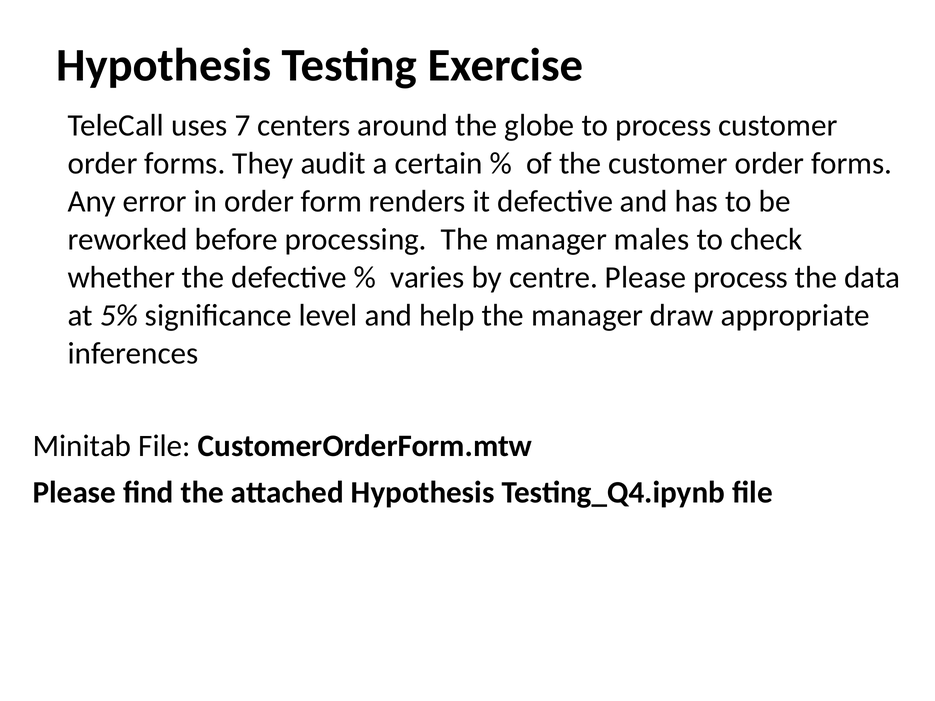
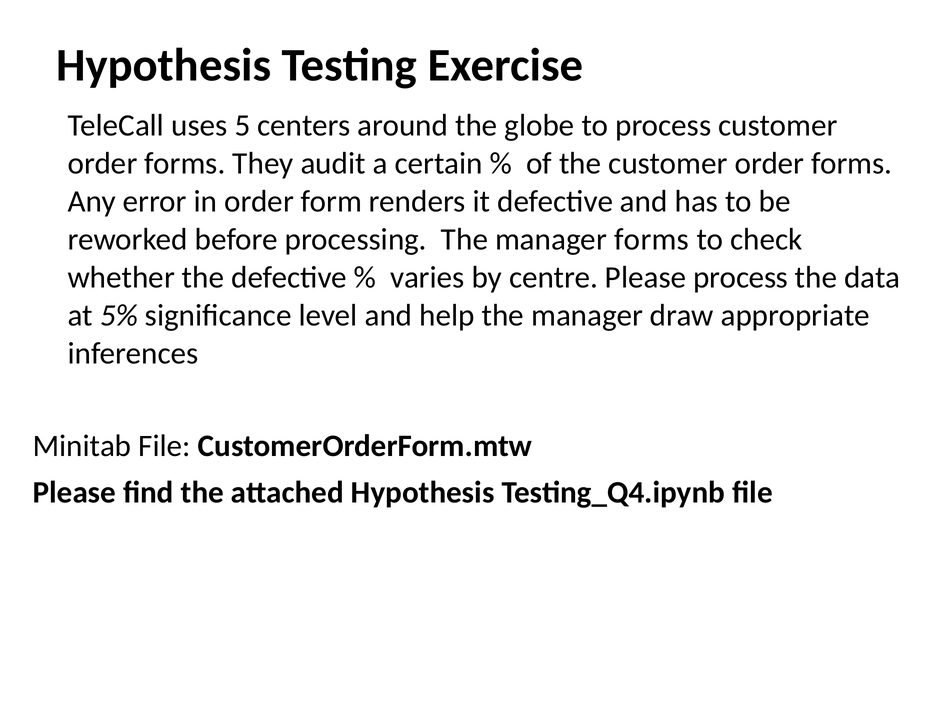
7: 7 -> 5 (242, 125)
manager males: males -> forms (652, 239)
